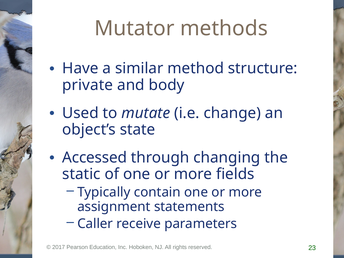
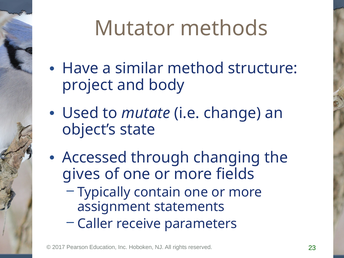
private: private -> project (88, 85)
static: static -> gives (81, 174)
